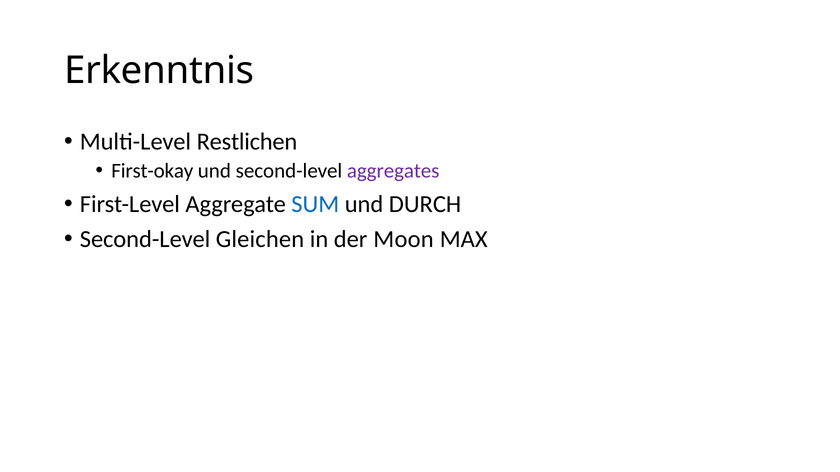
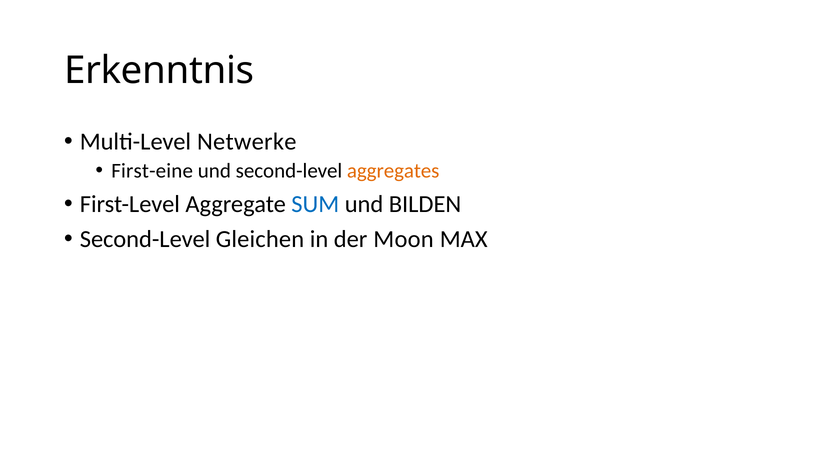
Restlichen: Restlichen -> Netwerke (247, 142)
First-okay: First-okay -> First-eine (152, 171)
aggregates colour: purple -> orange (393, 171)
DURCH: DURCH -> BILDEN (425, 204)
